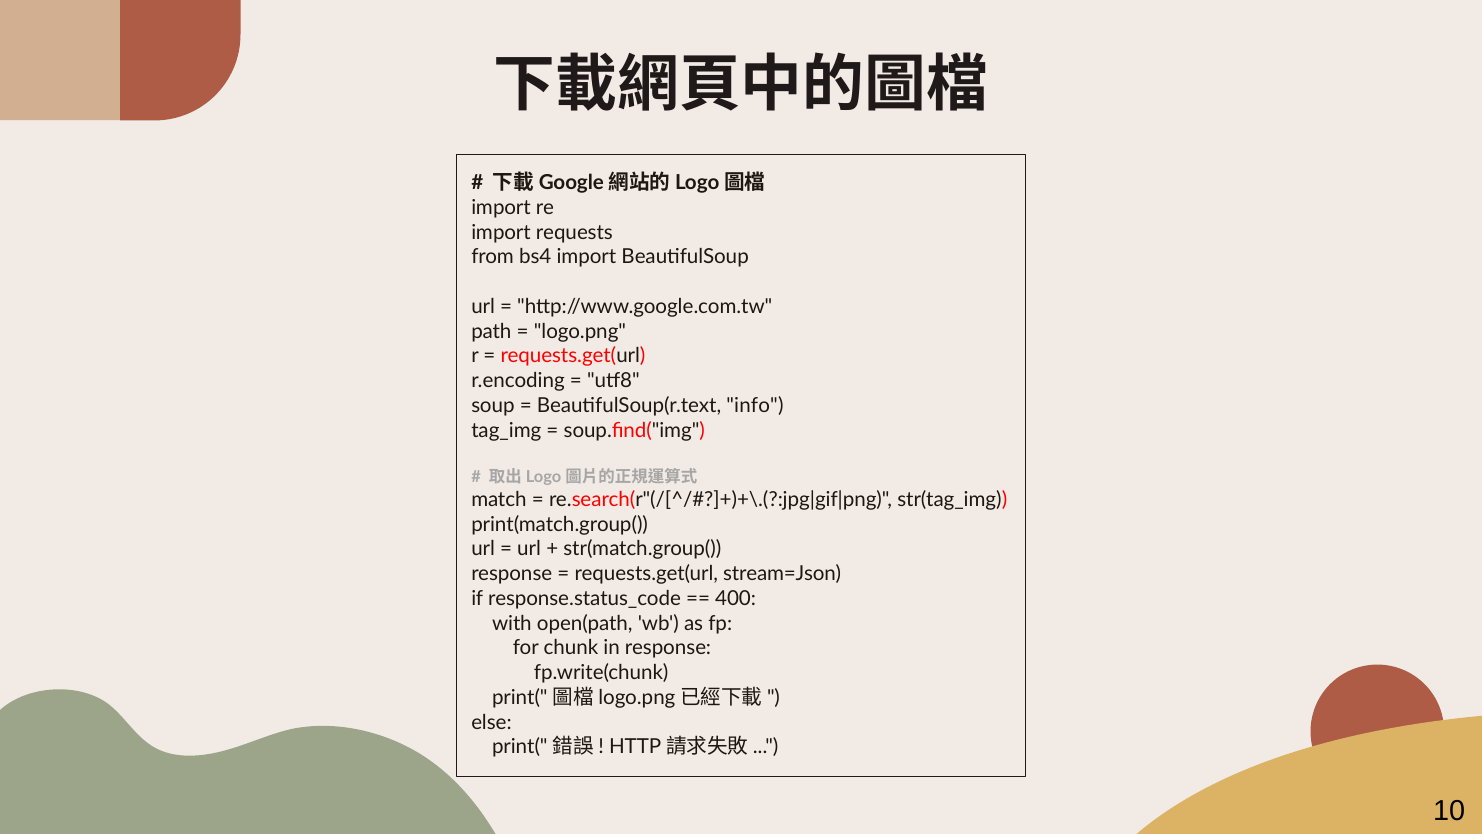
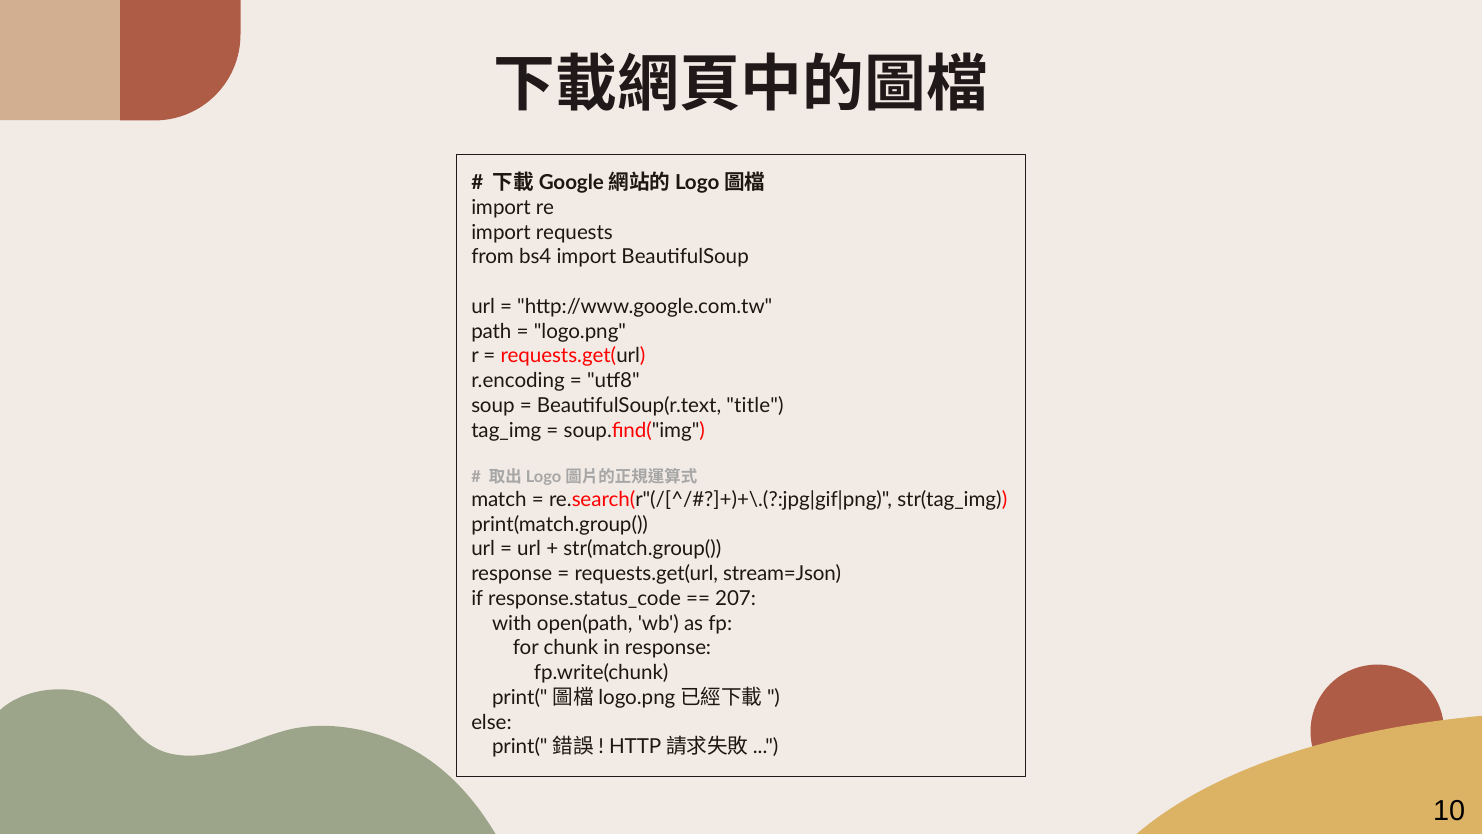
info: info -> title (755, 405)
400: 400 -> 207 (736, 598)
